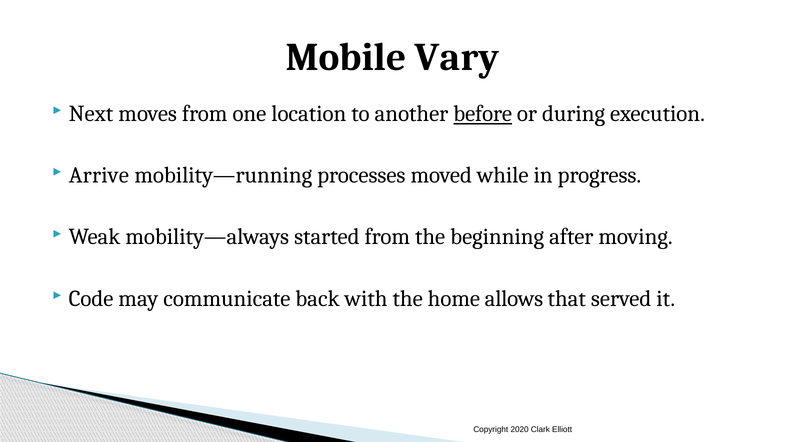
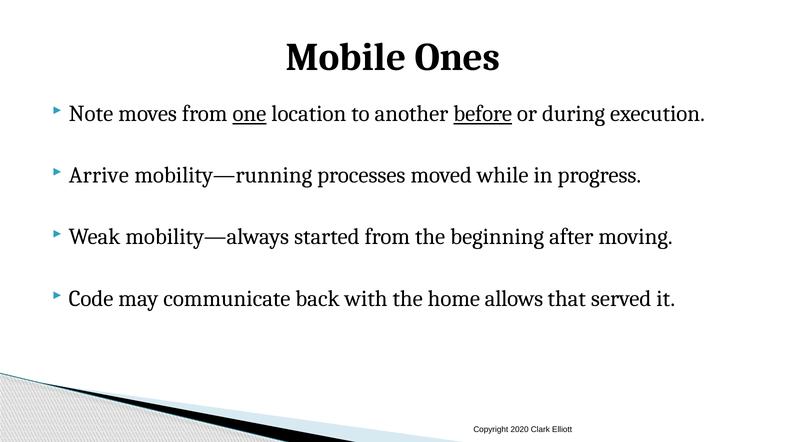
Vary: Vary -> Ones (457, 57)
Next: Next -> Note (91, 114)
one underline: none -> present (249, 114)
